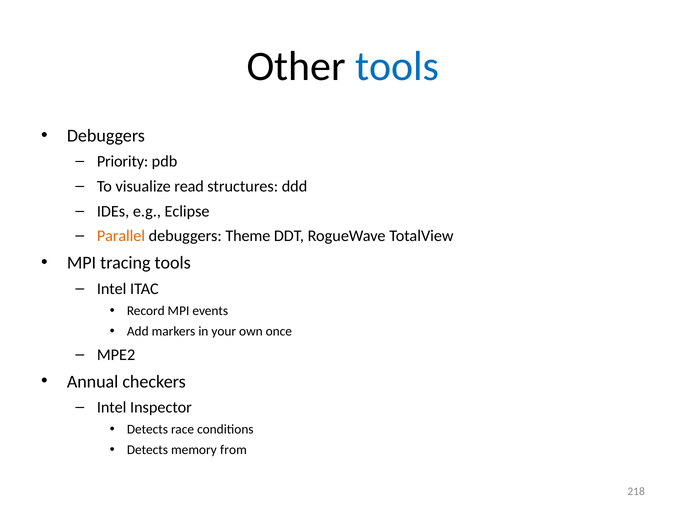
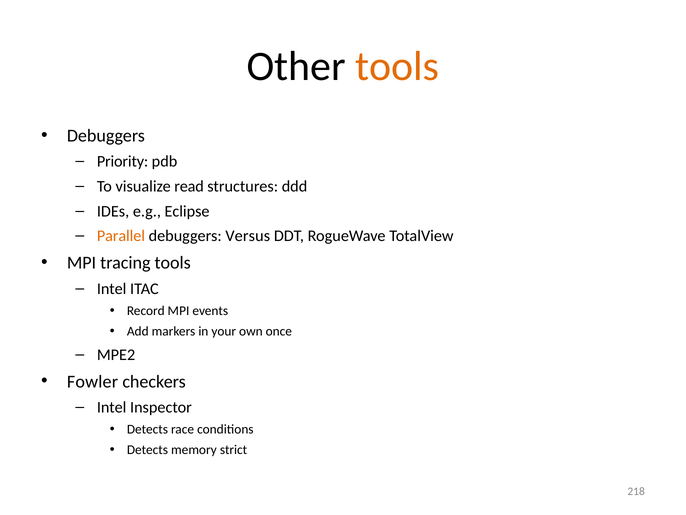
tools colour: blue -> orange (397, 66)
Theme: Theme -> Versus (248, 236)
Annual: Annual -> Fowler (93, 381)
from: from -> strict (234, 450)
